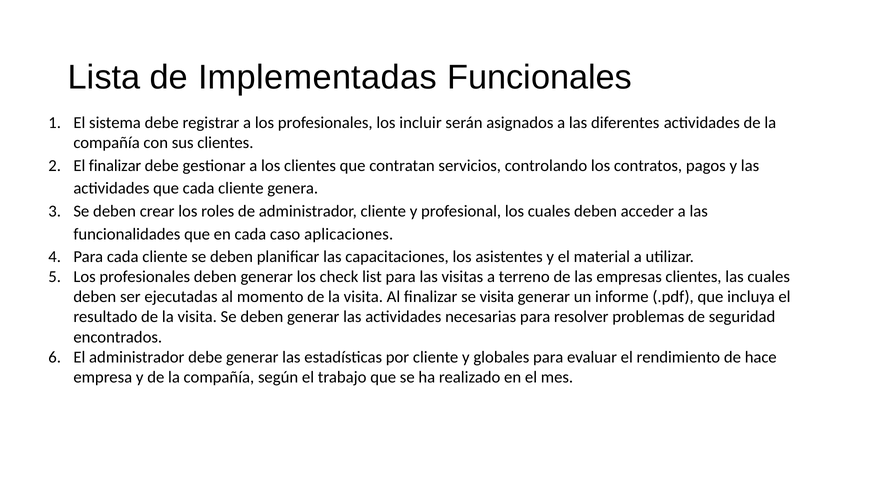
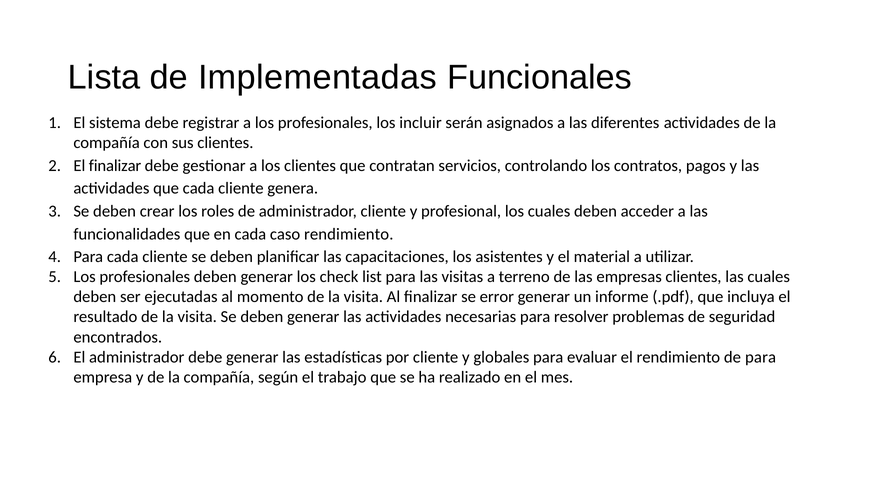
caso aplicaciones: aplicaciones -> rendimiento (349, 234)
se visita: visita -> error (497, 297)
de hace: hace -> para (761, 357)
